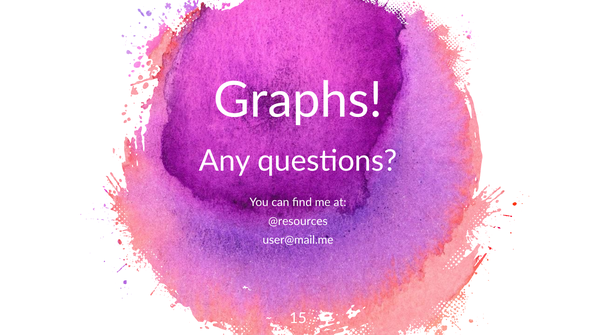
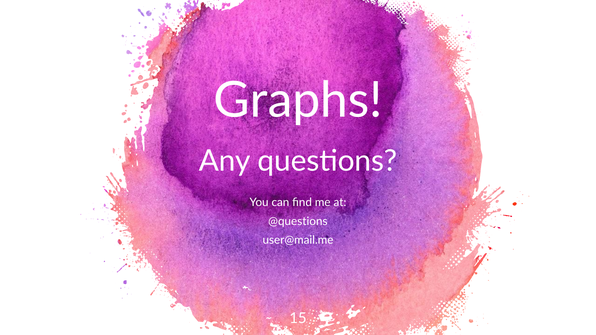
@resources: @resources -> @questions (298, 221)
